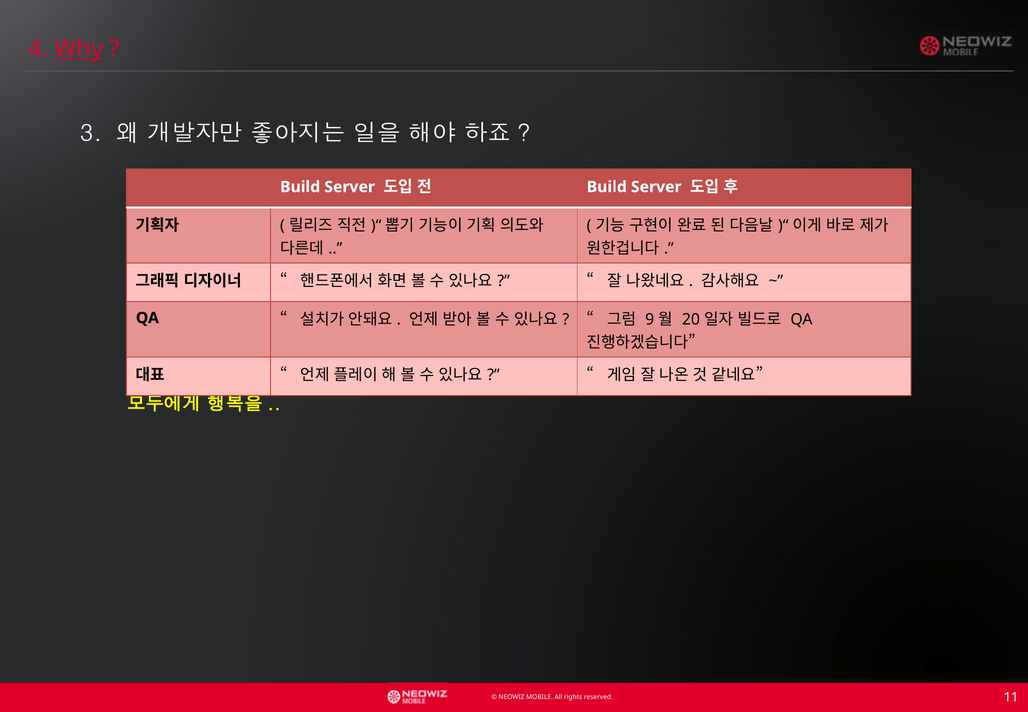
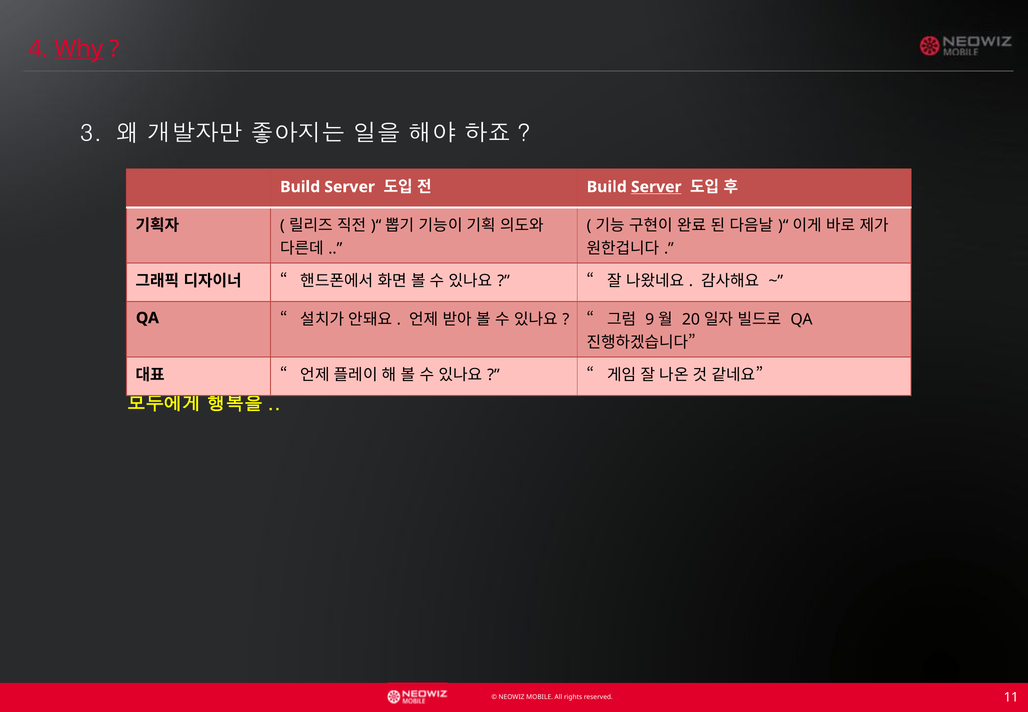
Server underline: none -> present (656, 187)
